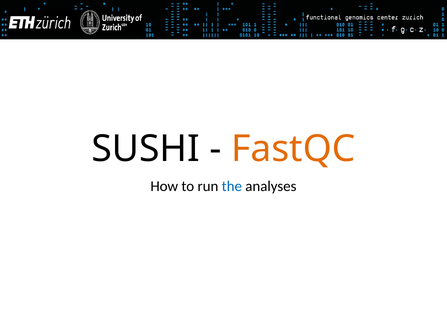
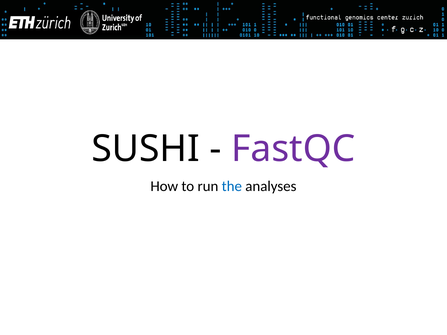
FastQC colour: orange -> purple (293, 149)
